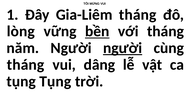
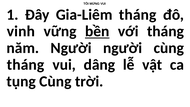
lòng: lòng -> vinh (21, 31)
người underline: present -> none (123, 48)
tụng Tụng: Tụng -> Cùng (55, 81)
